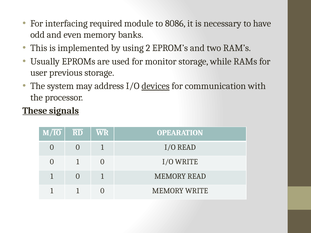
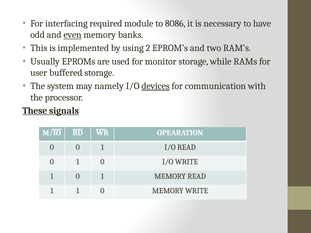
even underline: none -> present (73, 35)
previous: previous -> buffered (66, 73)
address: address -> namely (109, 86)
